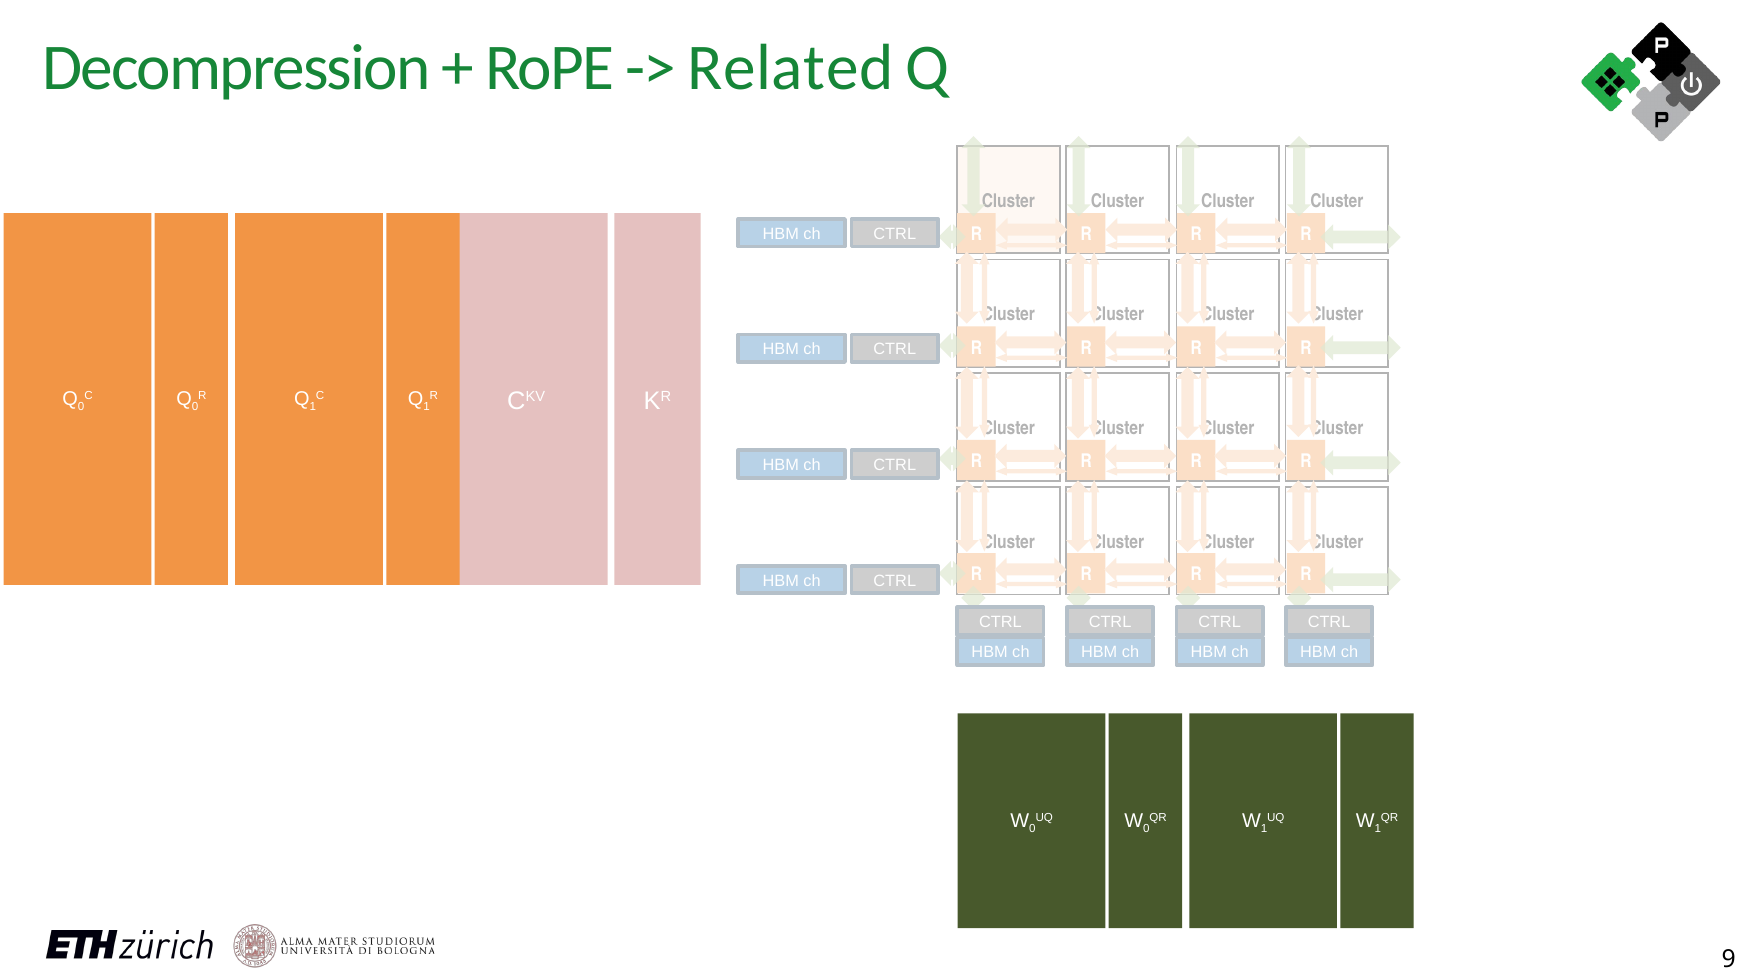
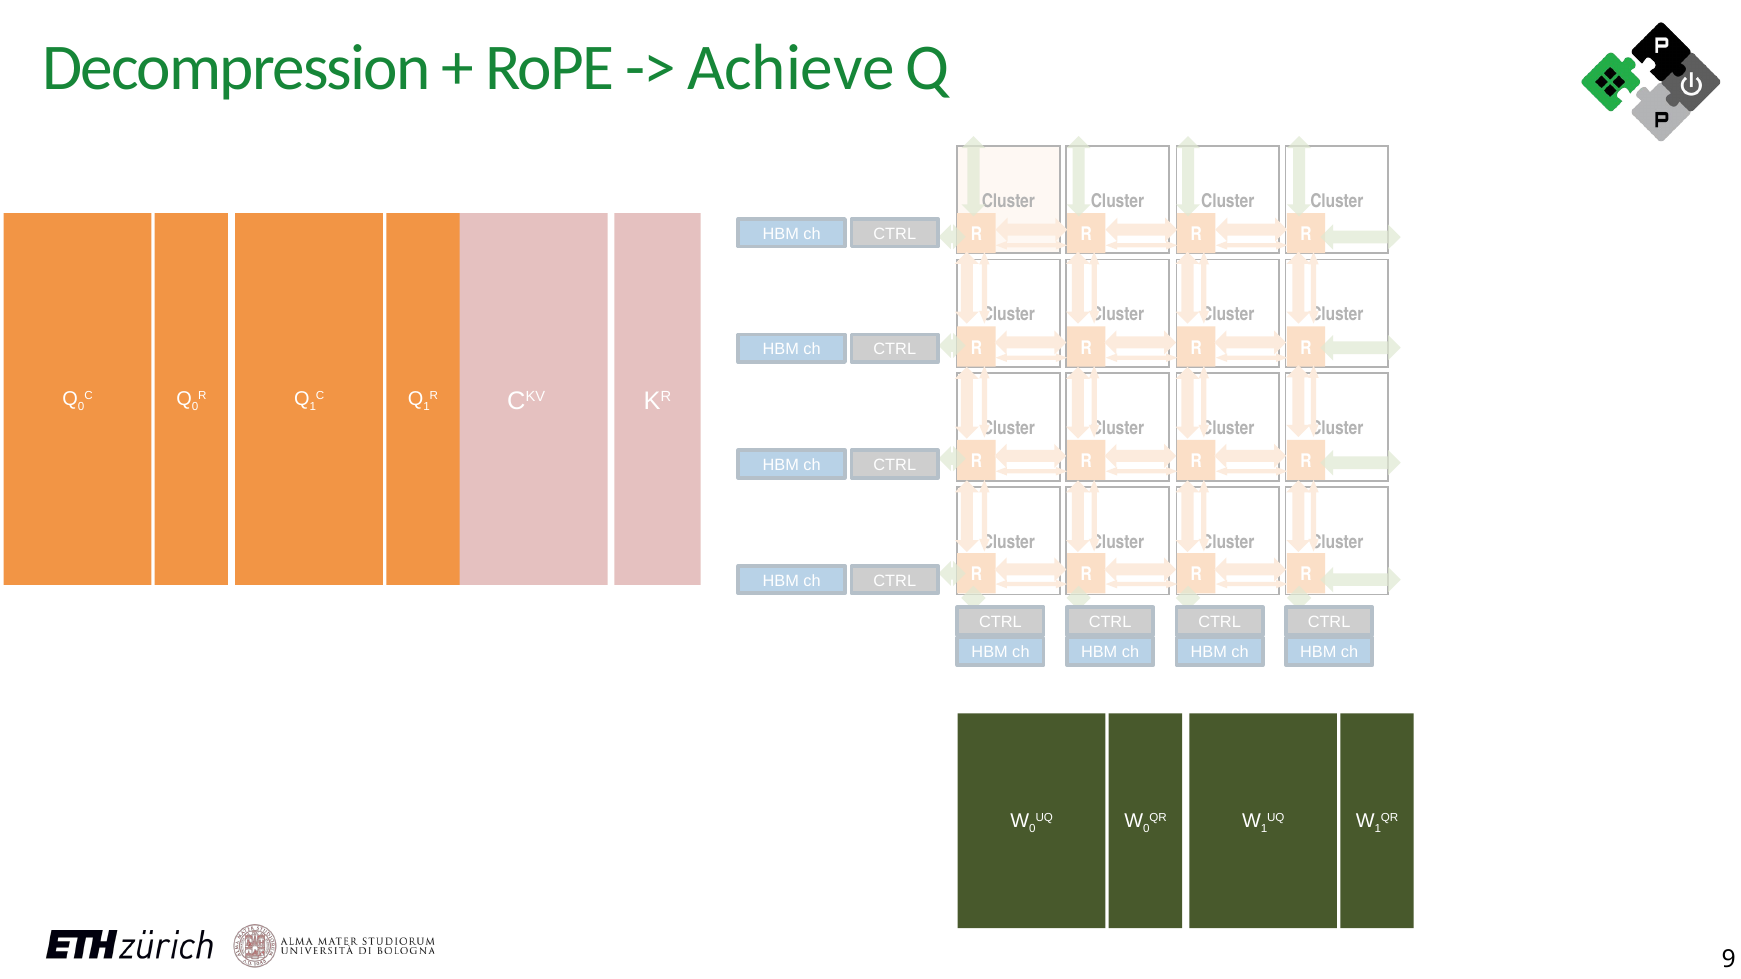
Related: Related -> Achieve (791, 68)
